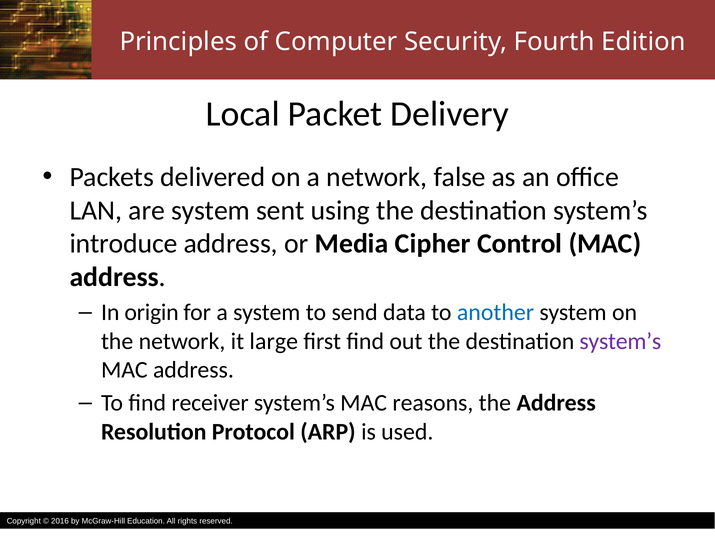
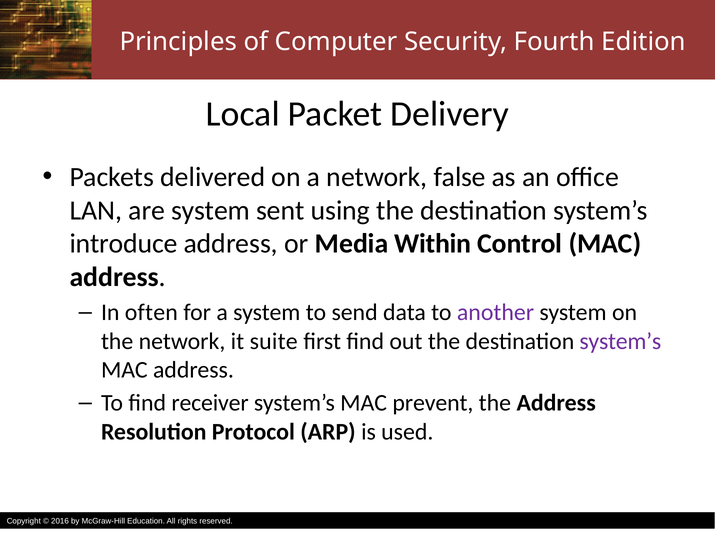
Cipher: Cipher -> Within (433, 244)
origin: origin -> often (151, 313)
another colour: blue -> purple (496, 313)
large: large -> suite (274, 341)
reasons: reasons -> prevent (433, 403)
